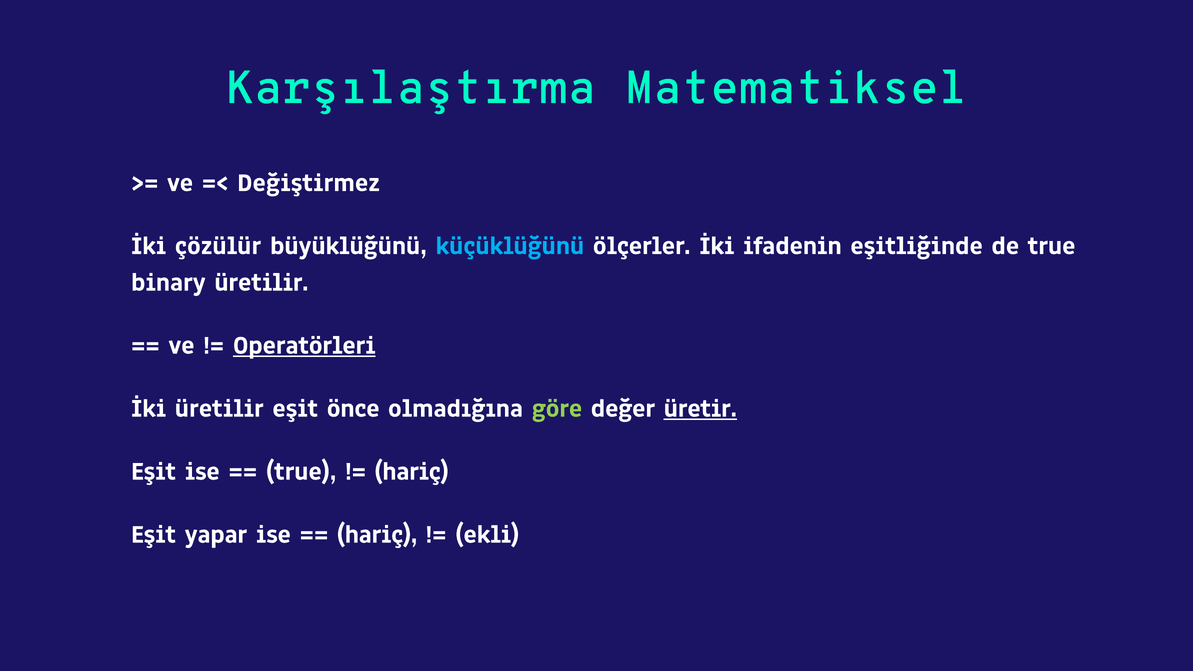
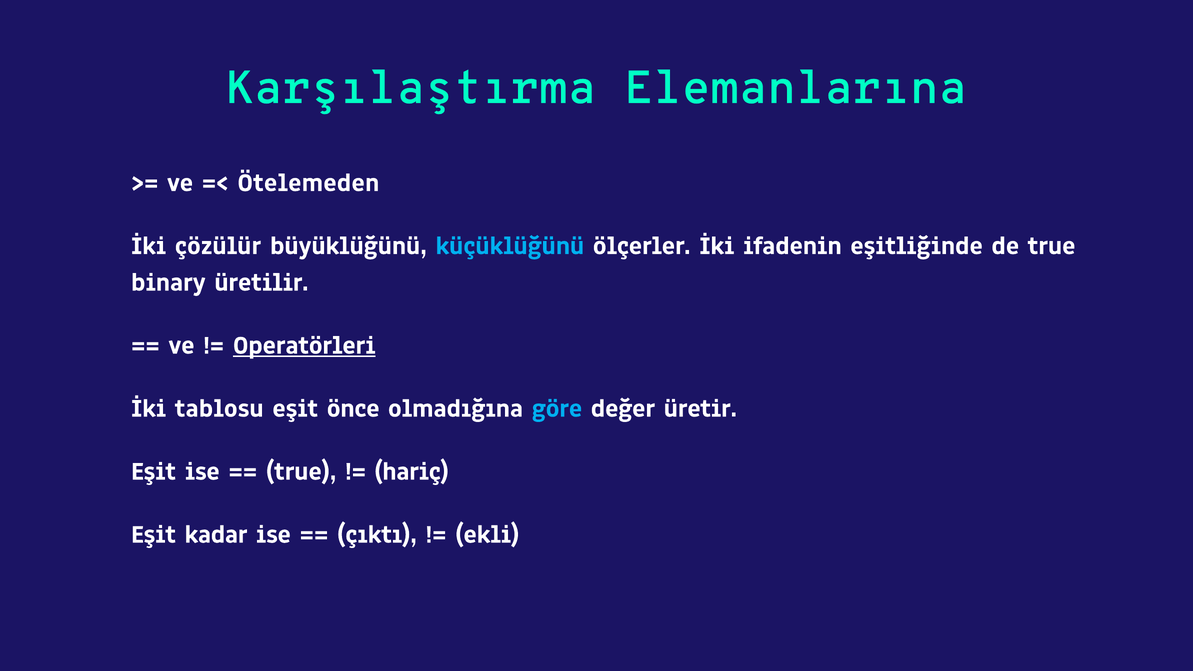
Matematiksel: Matematiksel -> Elemanlarına (796, 88)
Değiştirmez: Değiştirmez -> Ötelemeden (308, 182)
İki üretilir: üretilir -> tablosu (219, 408)
göre colour: light green -> light blue (557, 408)
üretir underline: present -> none (700, 408)
yapar: yapar -> kadar (216, 534)
hariç: hariç -> çıktı (377, 534)
